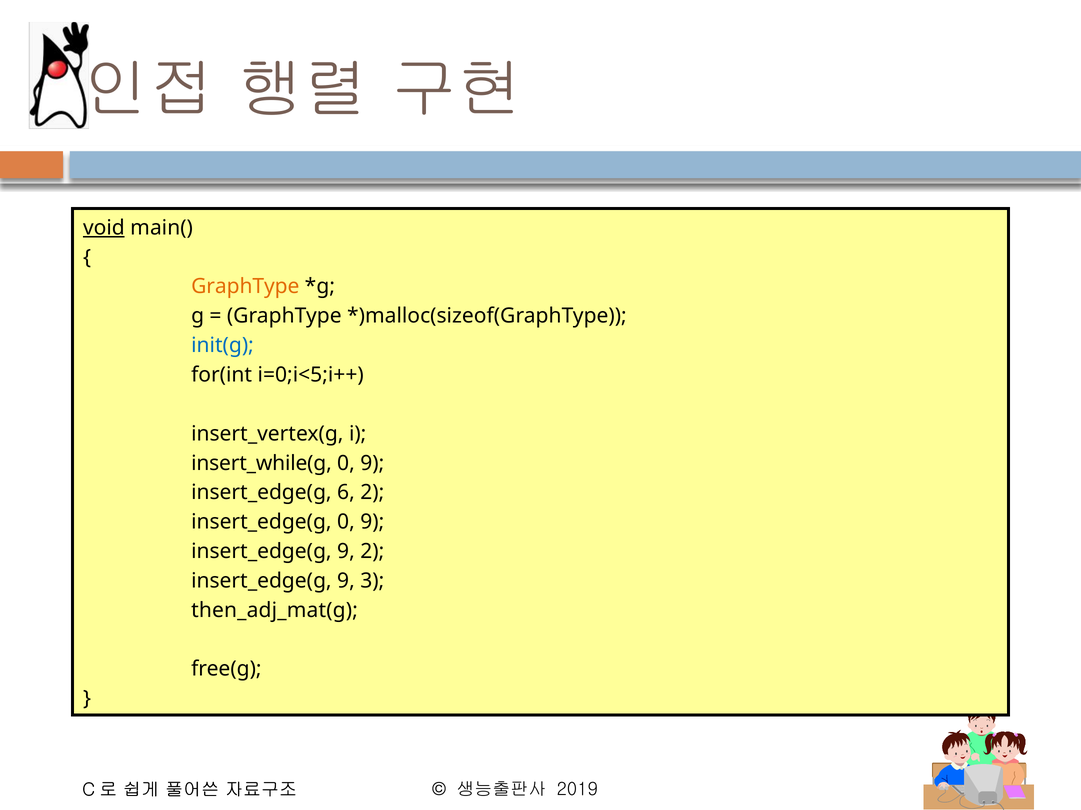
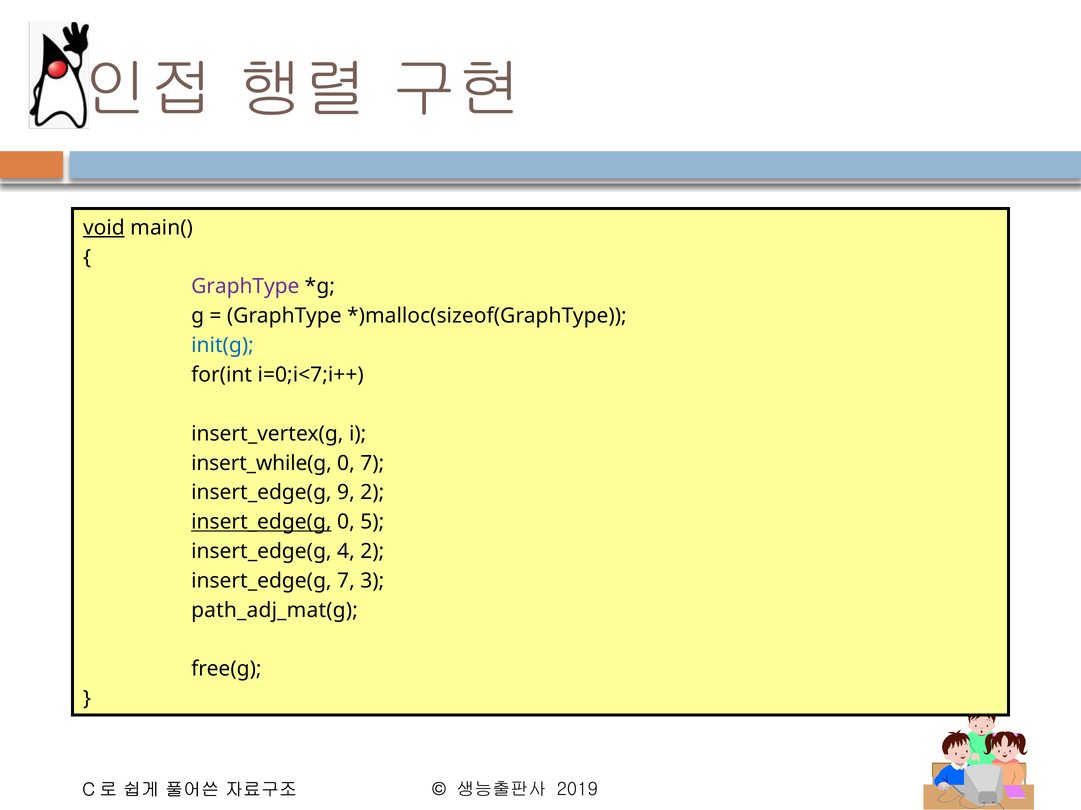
GraphType colour: orange -> purple (245, 287)
i=0;i<5;i++: i=0;i<5;i++ -> i=0;i<7;i++ (311, 375)
9: 9 -> 7 (372, 464)
6: 6 -> 9 (346, 493)
insert_edge(g underline: none -> present (261, 522)
9: 9 -> 5 (372, 522)
9: 9 -> 4 (346, 552)
9: 9 -> 7 (346, 581)
then_adj_mat(g: then_adj_mat(g -> path_adj_mat(g (275, 611)
